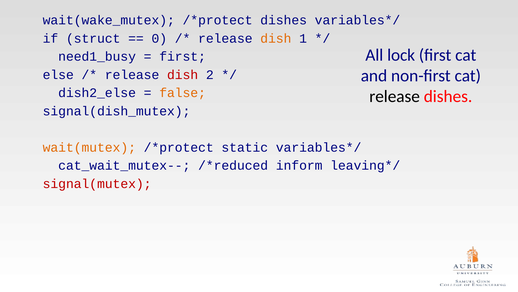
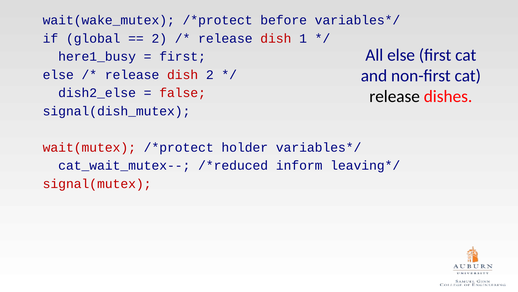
dishes: dishes -> before (284, 20)
struct: struct -> global (93, 38)
0: 0 -> 2 (159, 38)
dish colour: orange -> red (276, 38)
All lock: lock -> else (401, 55)
need1_busy: need1_busy -> here1_busy (97, 57)
false colour: orange -> red (183, 93)
wait(mutex colour: orange -> red (89, 147)
static: static -> holder (245, 147)
